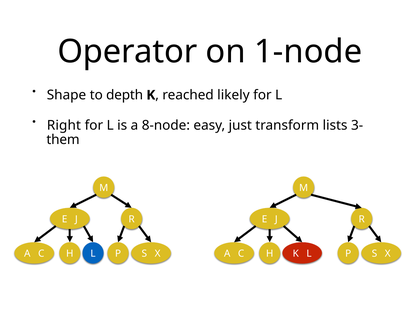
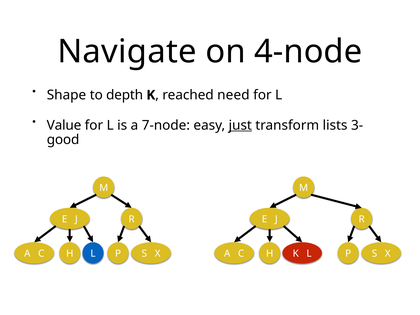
Operator: Operator -> Navigate (127, 52)
1-node: 1-node -> 4-node (308, 52)
likely: likely -> need (233, 95)
Right: Right -> Value (64, 125)
8-node: 8-node -> 7-node (166, 125)
just underline: none -> present (240, 125)
them: them -> good (63, 140)
